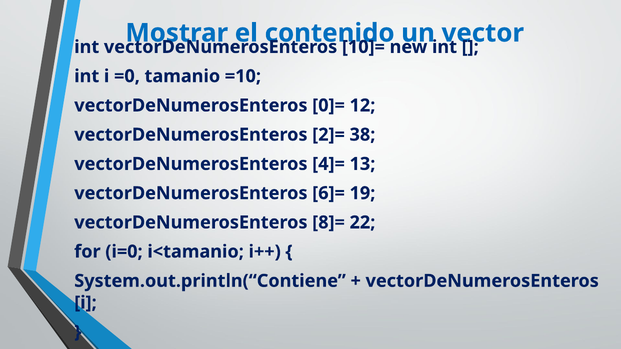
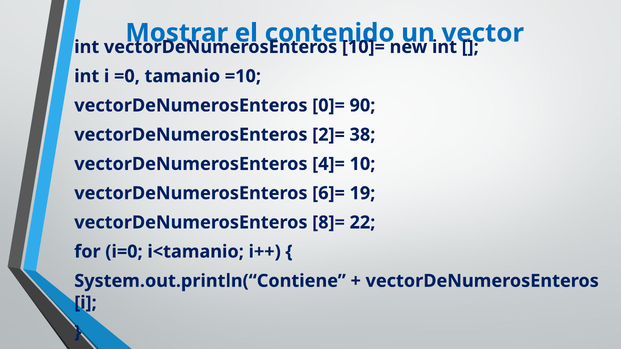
12: 12 -> 90 (362, 106)
13: 13 -> 10 (362, 164)
